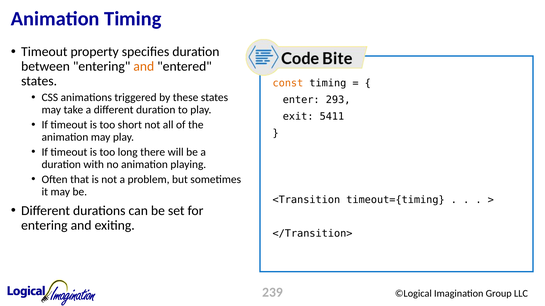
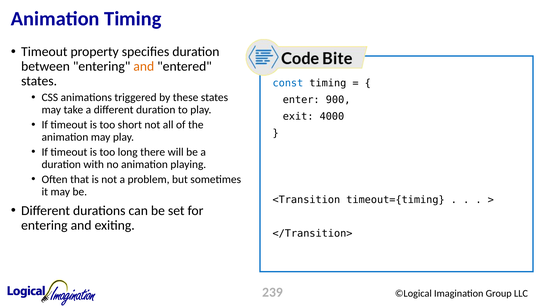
const colour: orange -> blue (288, 83)
293: 293 -> 900 (338, 100)
5411: 5411 -> 4000 (332, 117)
